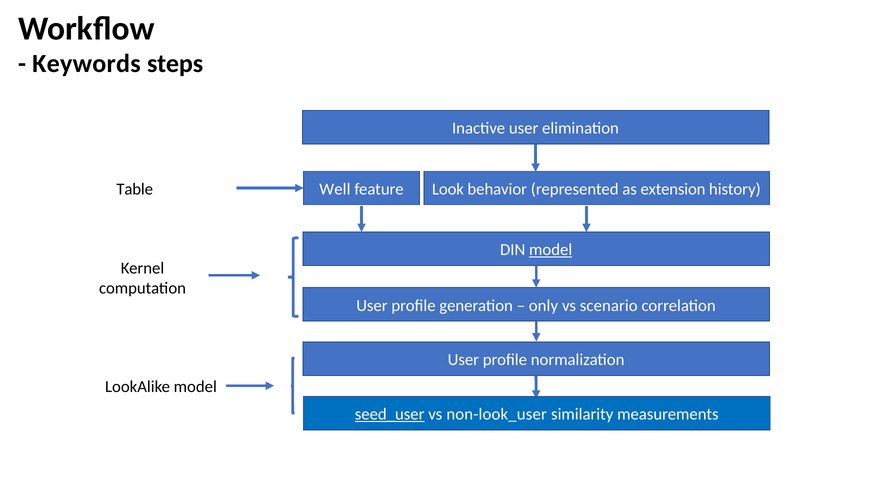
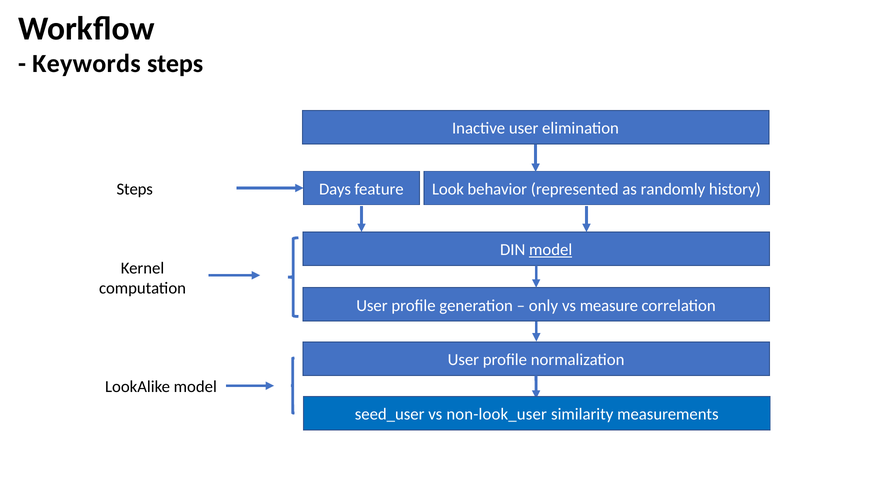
Table: Table -> Steps (135, 189)
Well: Well -> Days (335, 189)
extension: extension -> randomly (673, 189)
scenario: scenario -> measure (609, 305)
seed_user underline: present -> none (390, 414)
